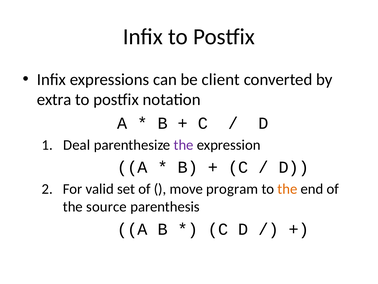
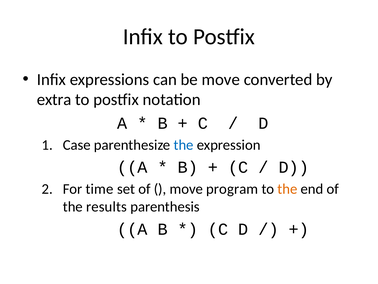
be client: client -> move (221, 79)
Deal: Deal -> Case (77, 145)
the colour: purple -> blue (184, 145)
valid: valid -> time (100, 189)
source: source -> results (106, 206)
